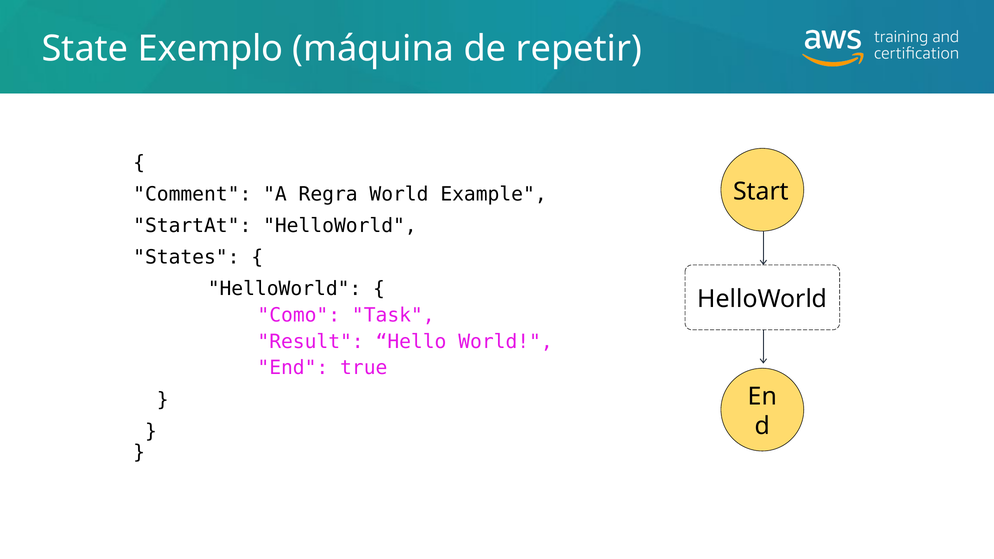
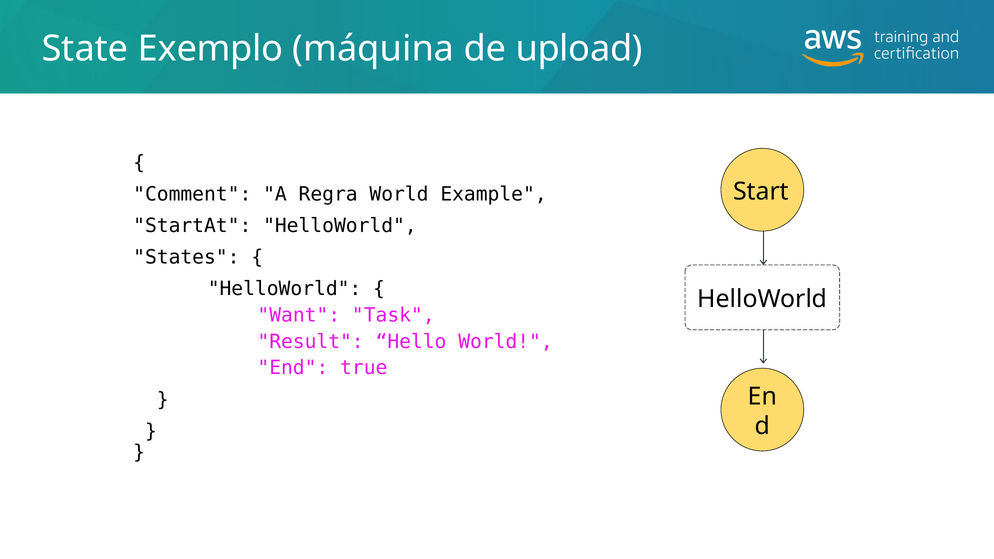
repetir: repetir -> upload (579, 49)
Como: Como -> Want (299, 315)
